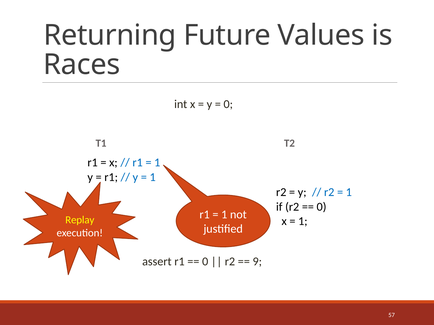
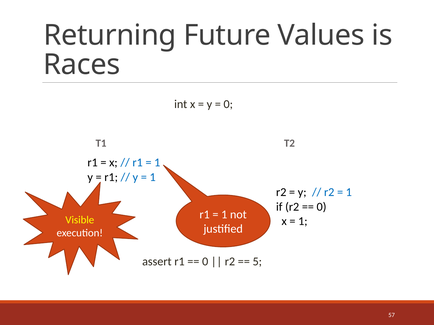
Replay: Replay -> Visible (80, 220)
9: 9 -> 5 (257, 262)
